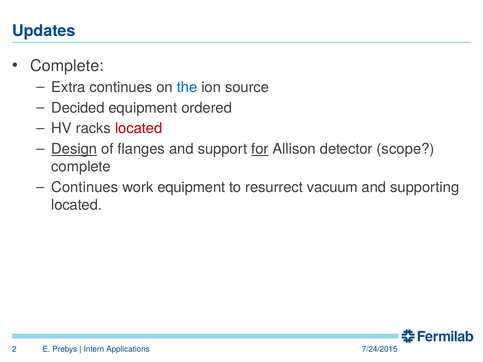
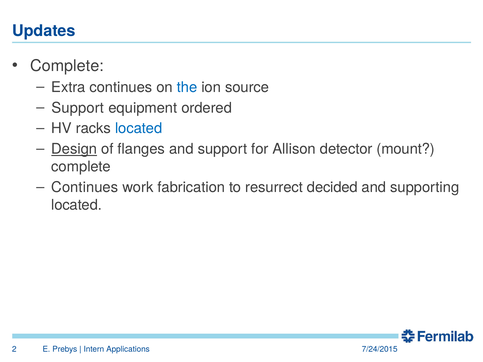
Decided: Decided -> Support (78, 108)
located colour: red -> blue (139, 129)
for underline: present -> none (260, 149)
scope: scope -> mount (406, 149)
work equipment: equipment -> fabrication (191, 188)
vacuum: vacuum -> decided (332, 188)
